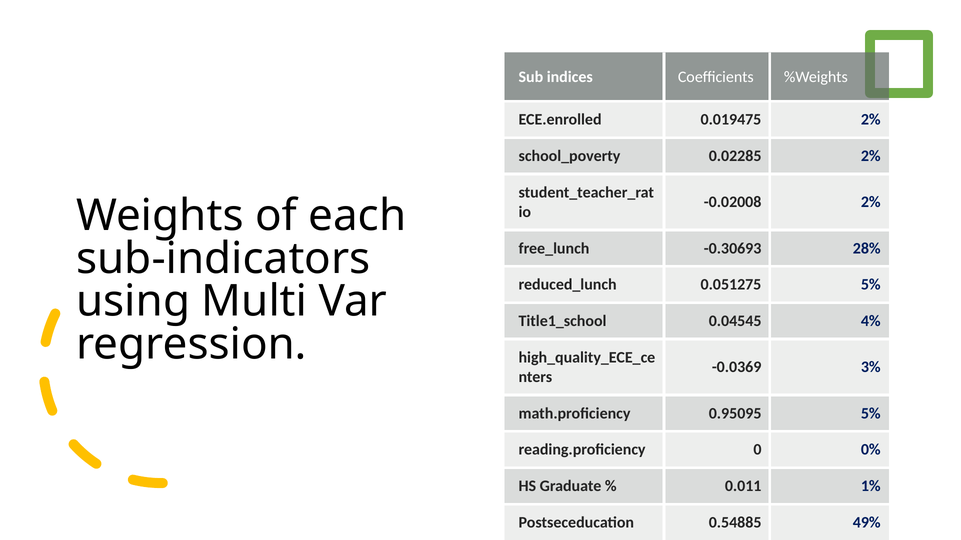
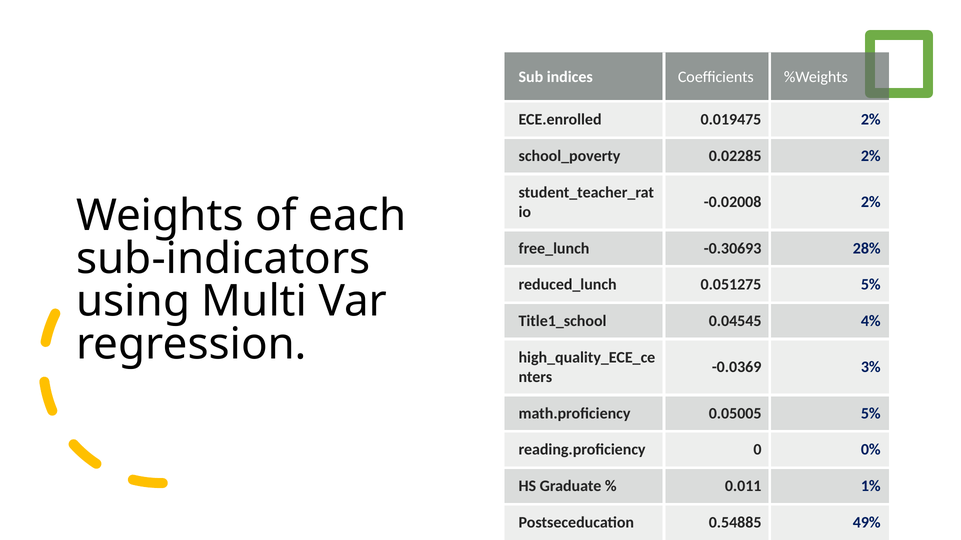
0.95095: 0.95095 -> 0.05005 (735, 414)
